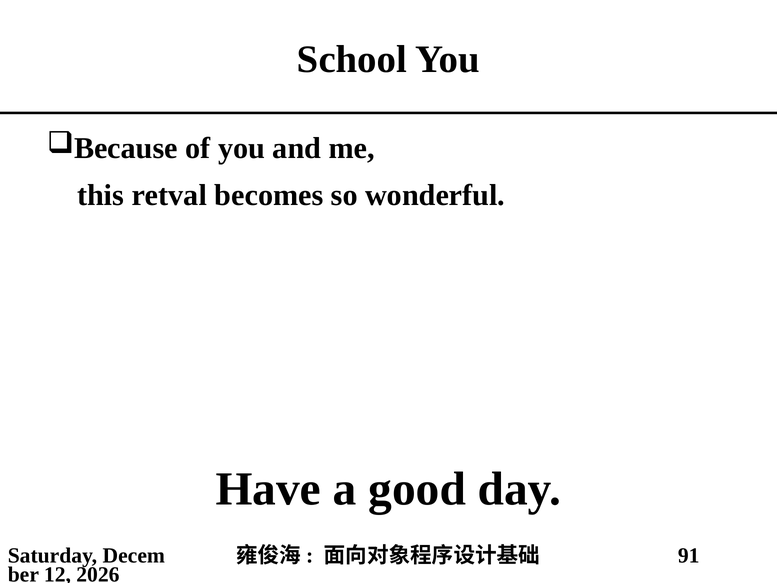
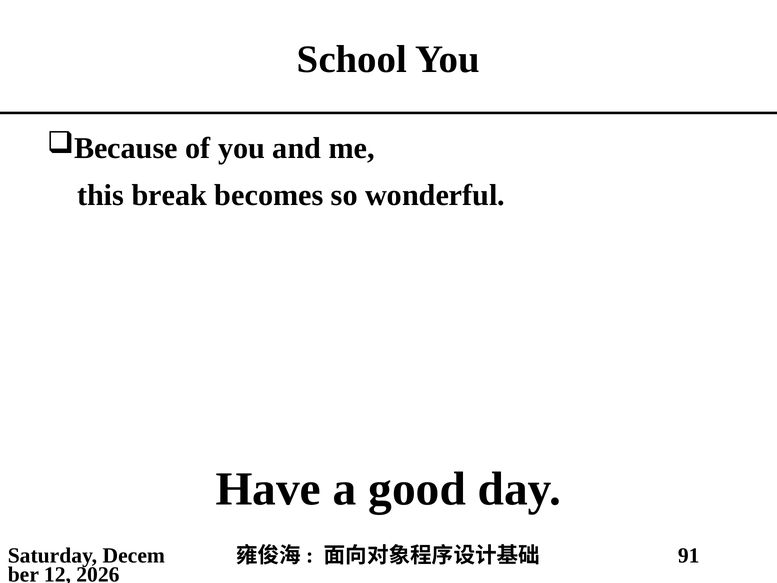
retval: retval -> break (169, 195)
